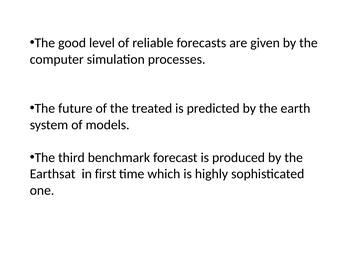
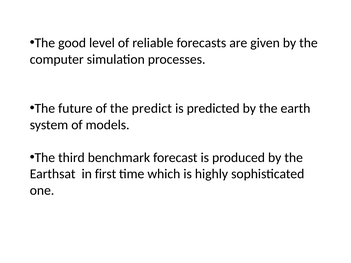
treated: treated -> predict (152, 109)
